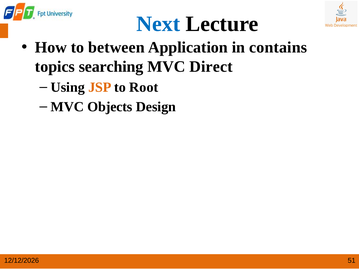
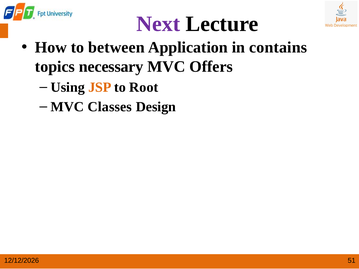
Next colour: blue -> purple (158, 24)
searching: searching -> necessary (111, 67)
Direct: Direct -> Offers (211, 67)
Objects: Objects -> Classes (110, 107)
